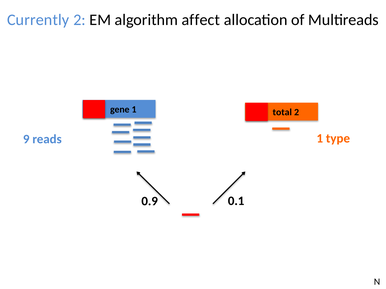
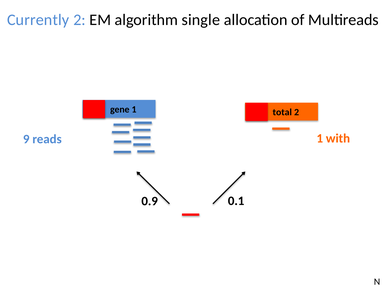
affect: affect -> single (201, 20)
type: type -> with (338, 139)
